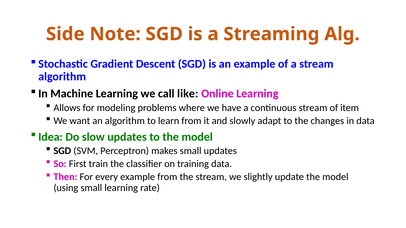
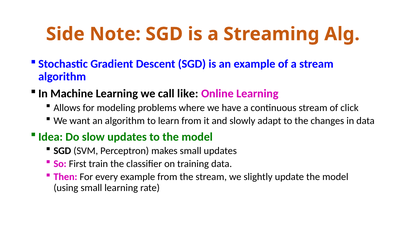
item: item -> click (350, 108)
